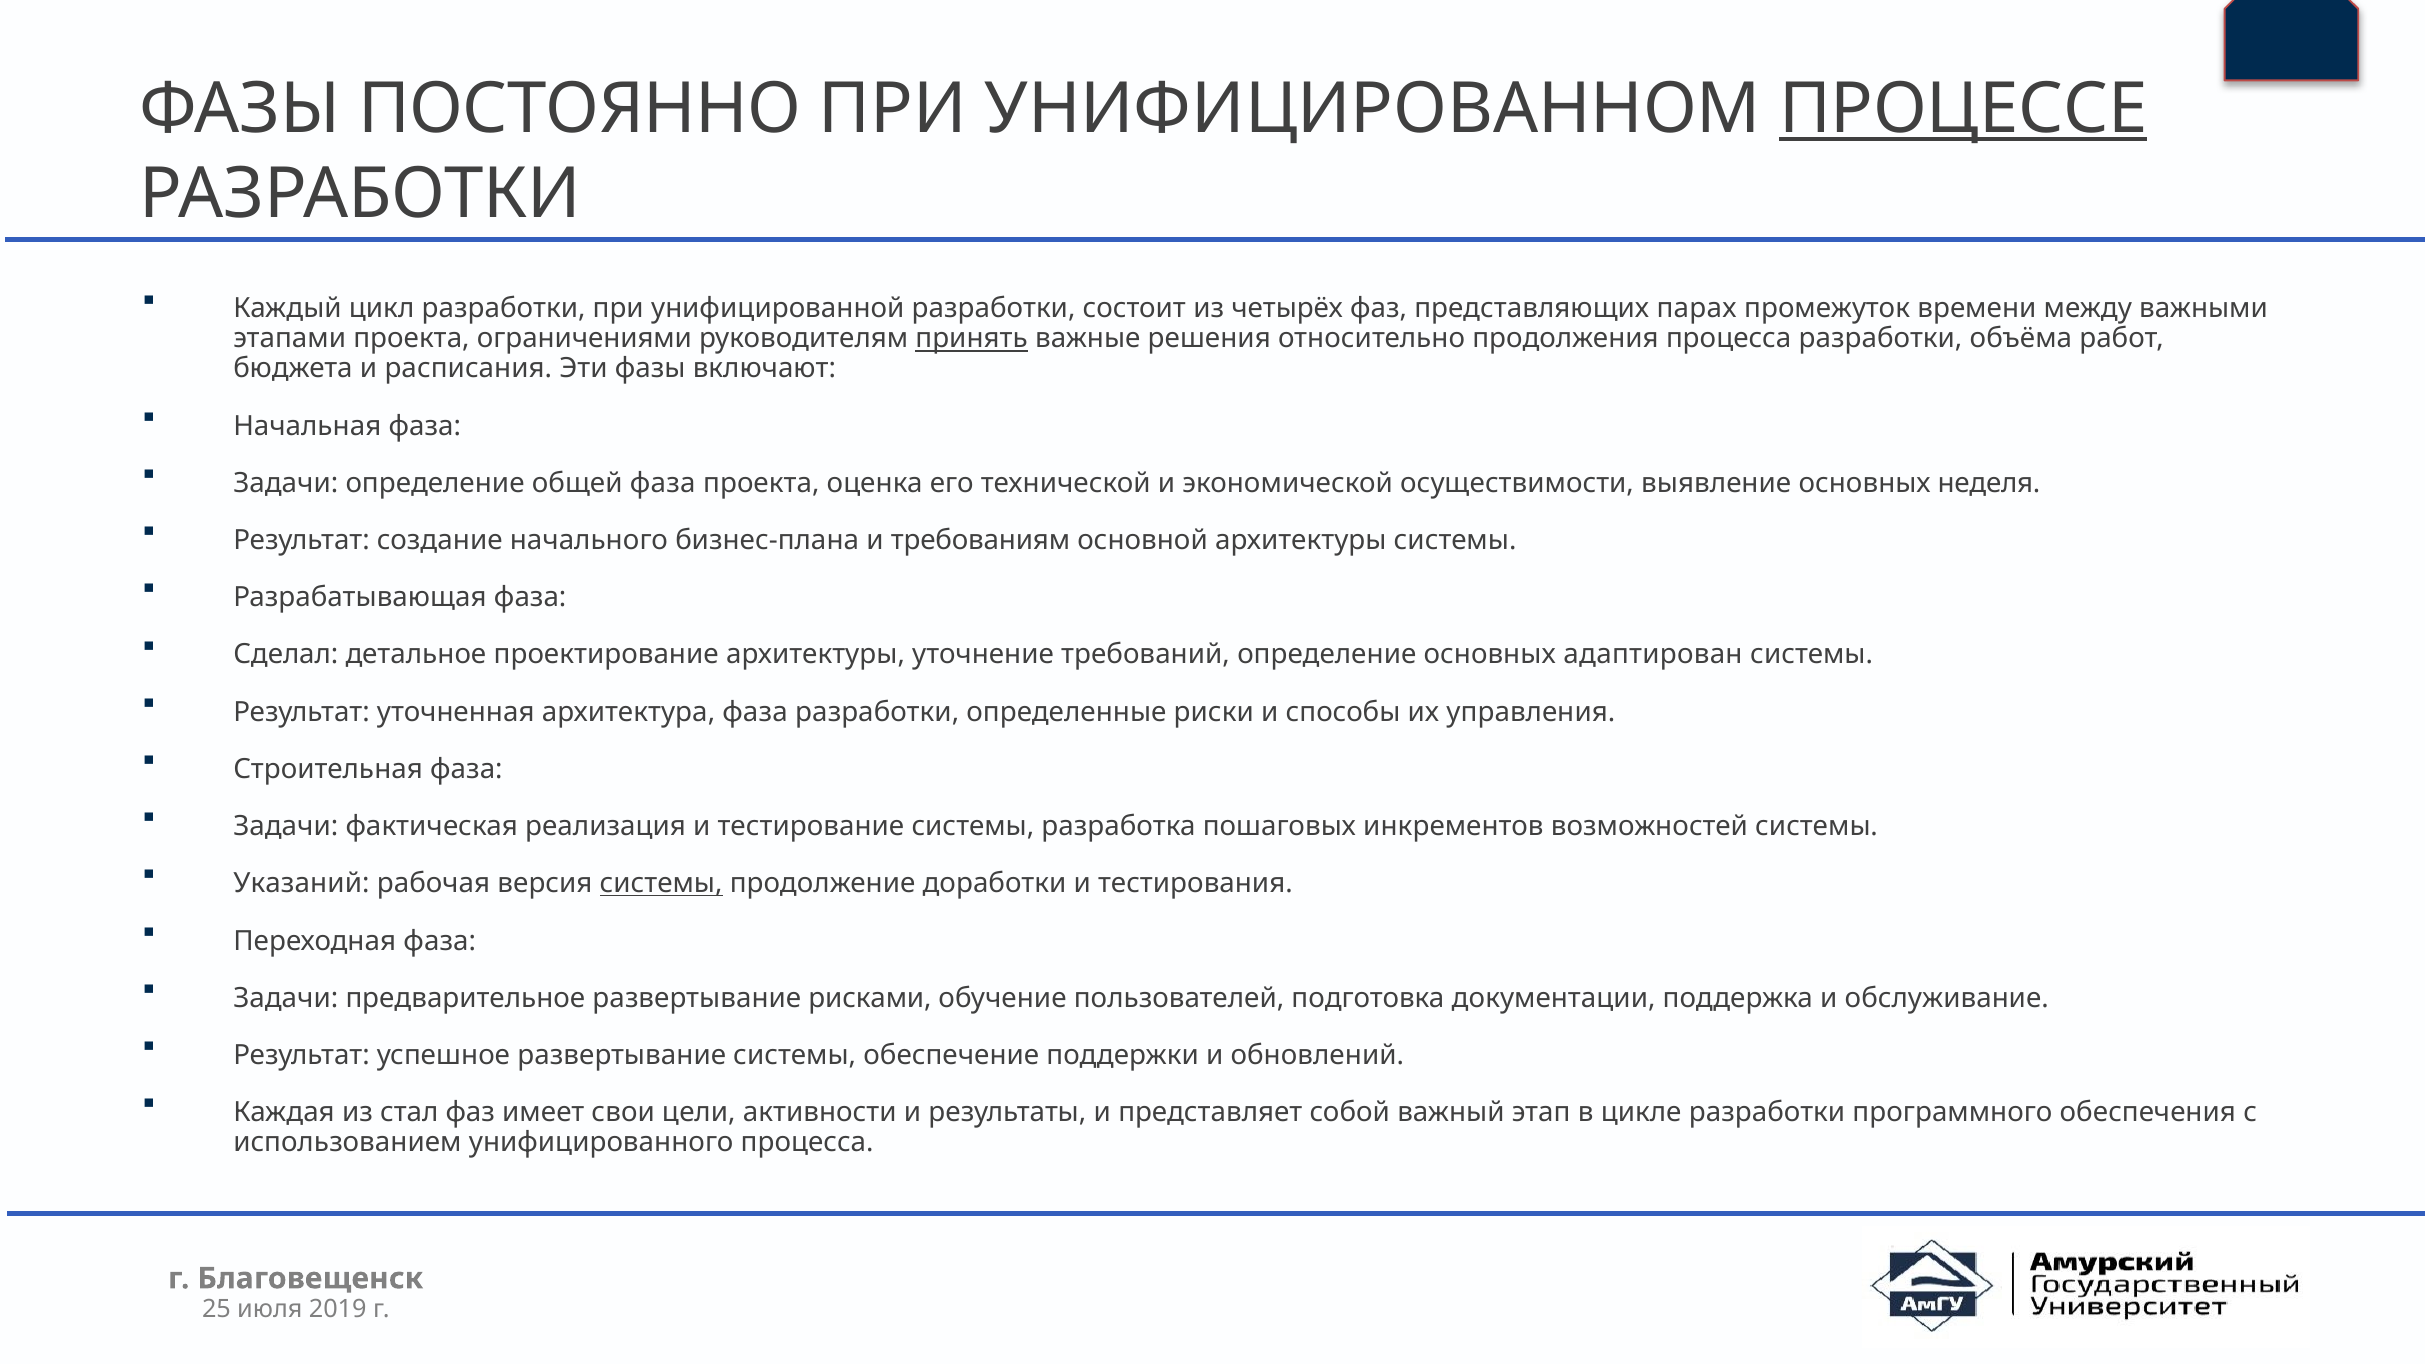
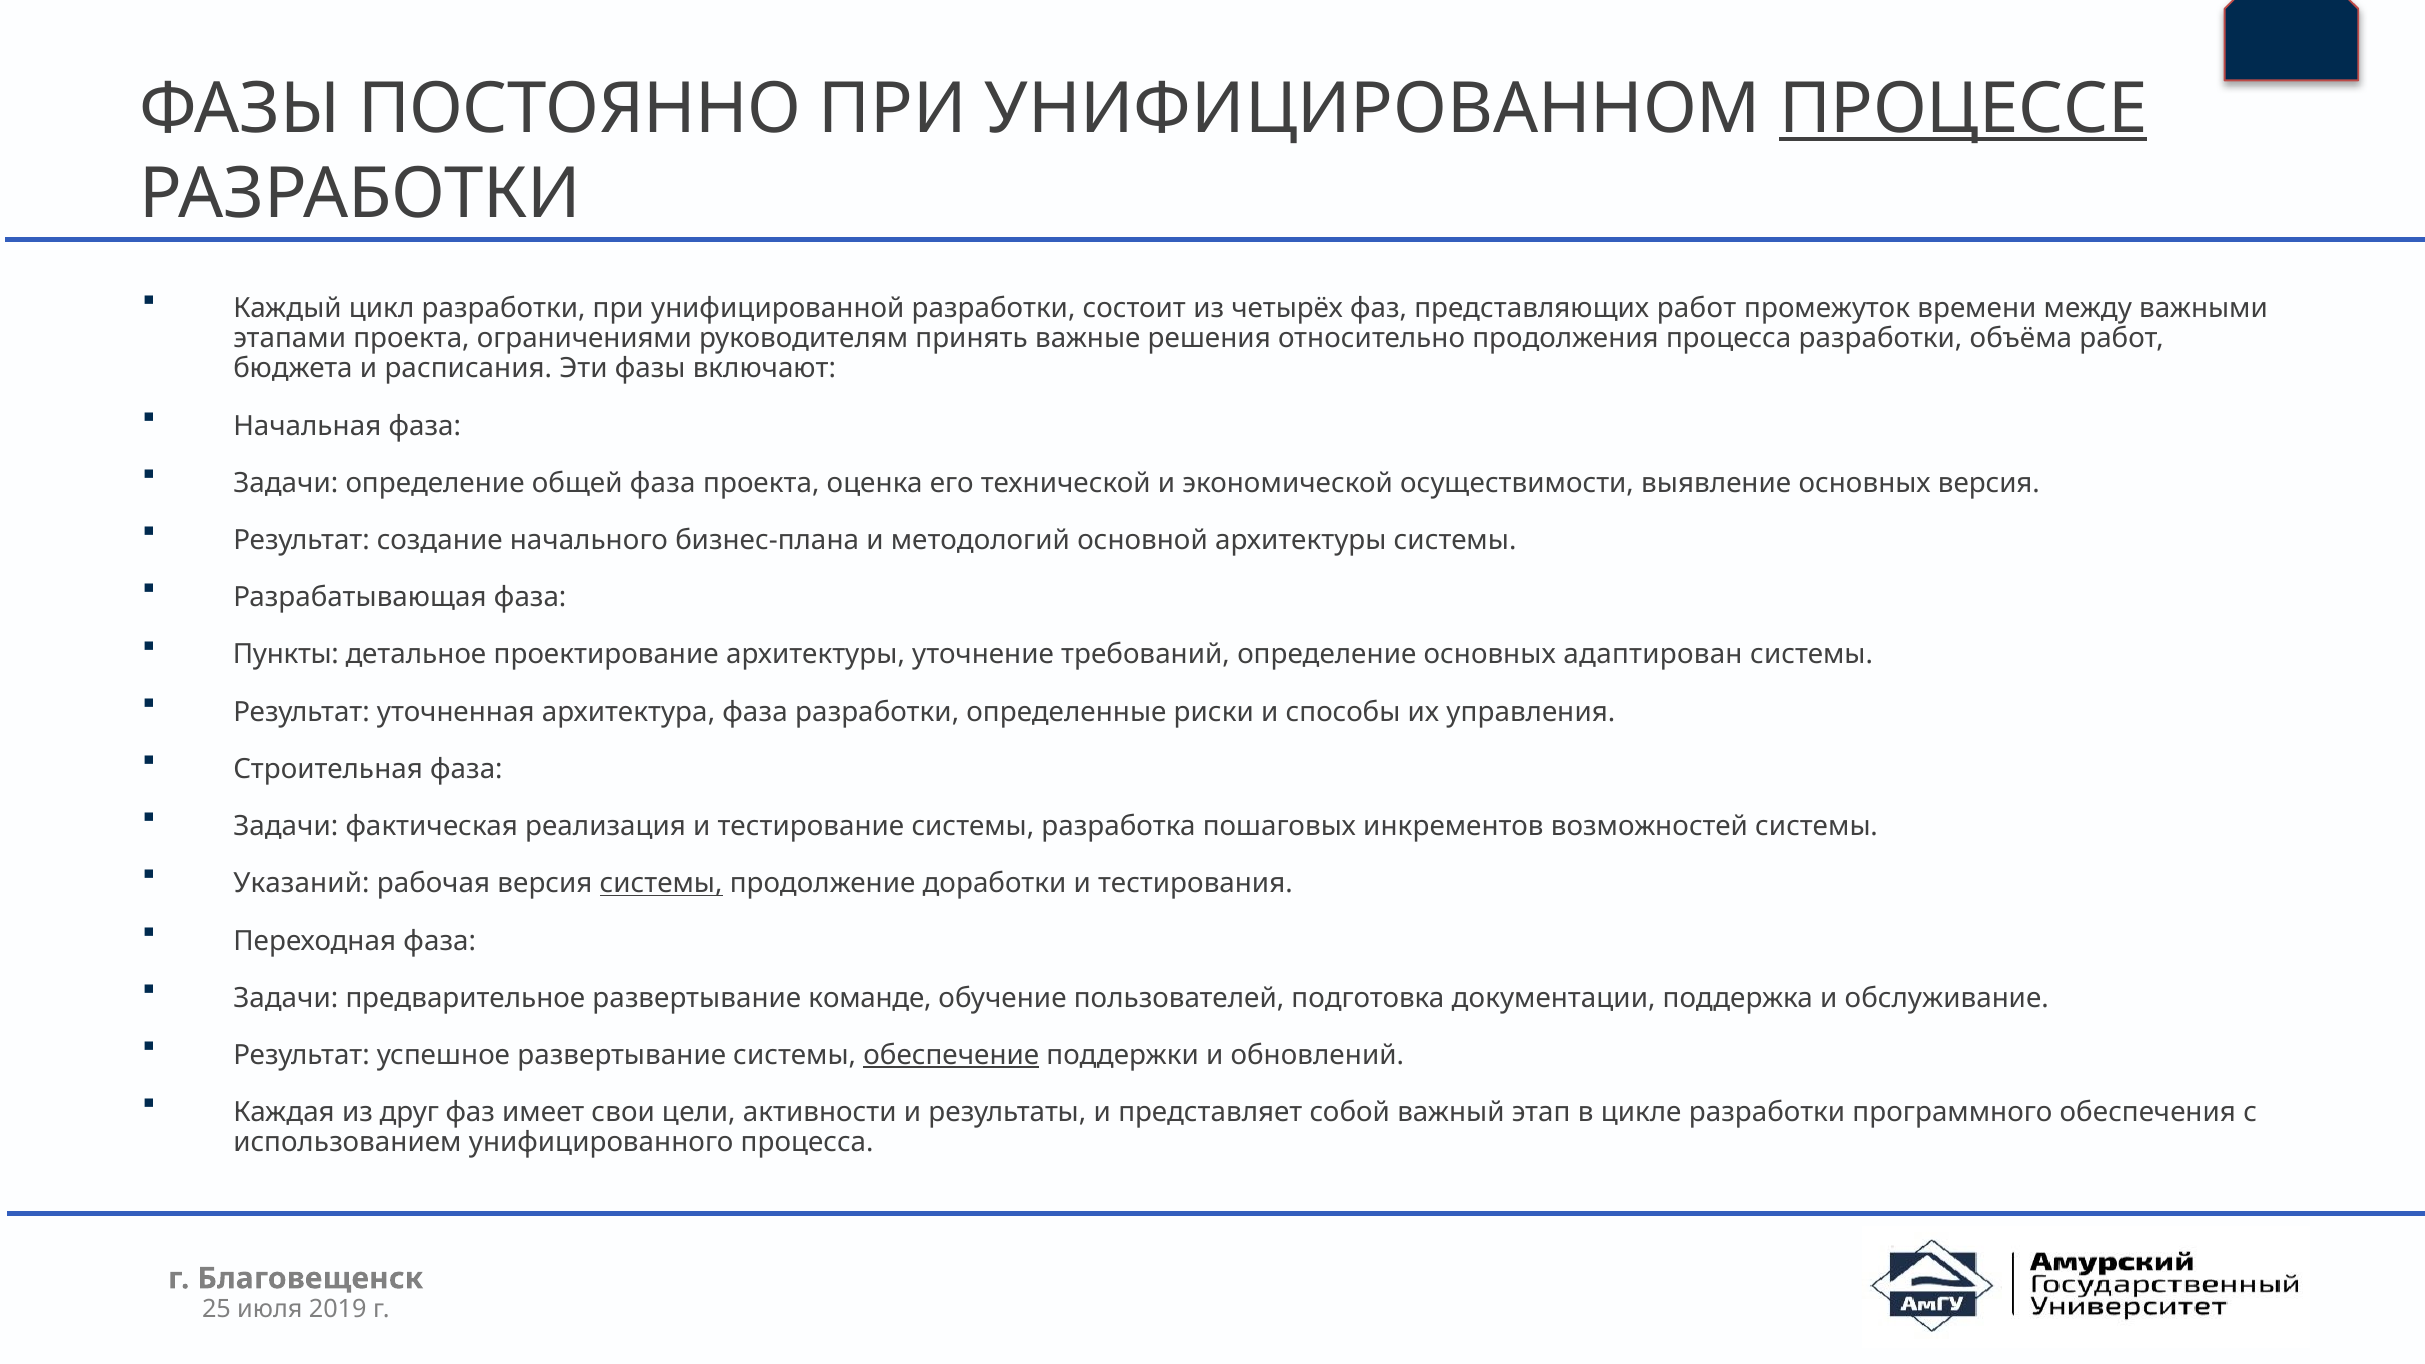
представляющих парах: парах -> работ (1697, 309)
принять underline: present -> none (972, 339)
основных неделя: неделя -> версия (1989, 483)
требованиям: требованиям -> методологий (980, 540)
Сделал: Сделал -> Пункты (286, 655)
рисками: рисками -> команде (870, 998)
обеспечение underline: none -> present (951, 1055)
стал: стал -> друг (409, 1113)
